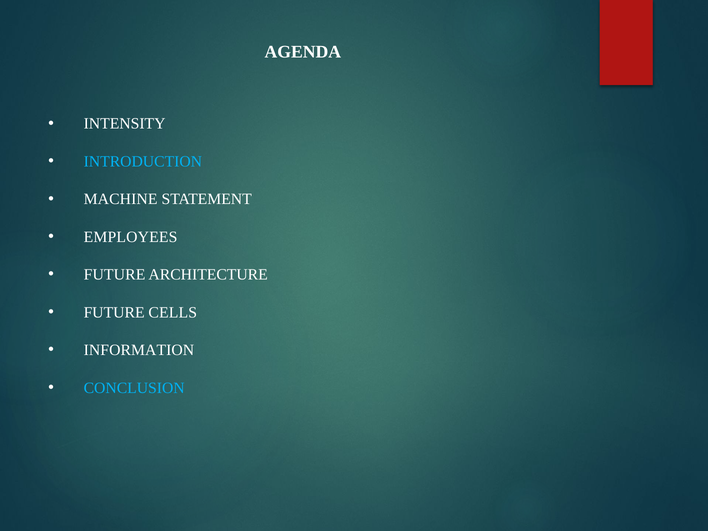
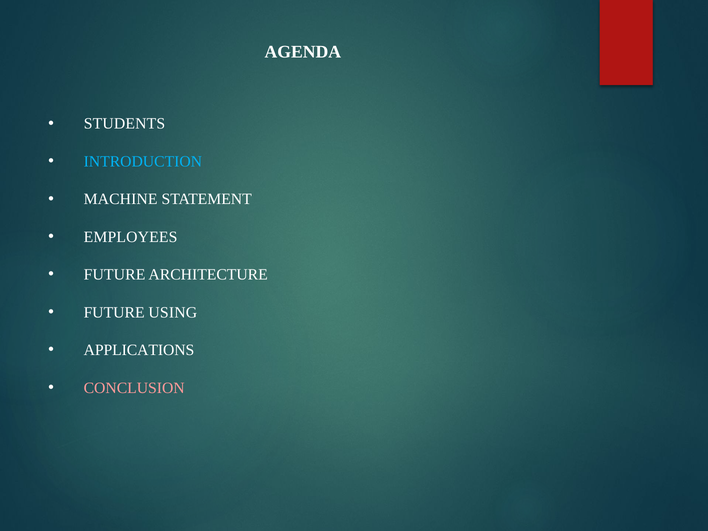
INTENSITY: INTENSITY -> STUDENTS (124, 124)
CELLS: CELLS -> USING (173, 312)
INFORMATION: INFORMATION -> APPLICATIONS (139, 350)
CONCLUSION colour: light blue -> pink (134, 388)
